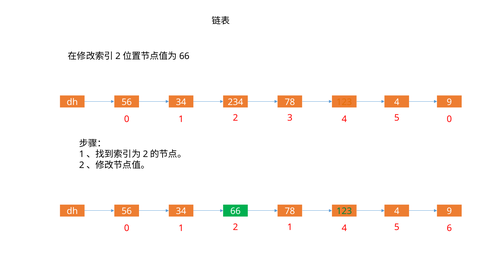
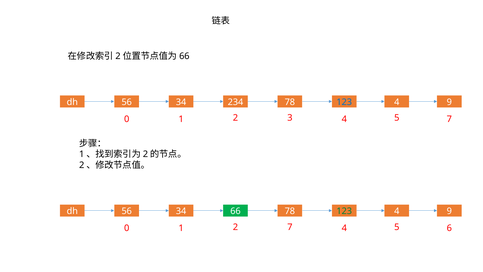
123 colour: orange -> blue (344, 102)
1 0: 0 -> 7 (449, 119)
2 1: 1 -> 7 (290, 227)
